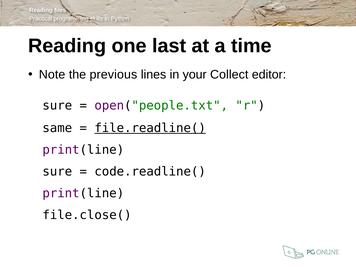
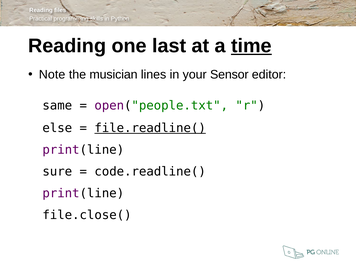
time underline: none -> present (251, 46)
previous: previous -> musician (114, 75)
Collect: Collect -> Sensor (229, 75)
sure: sure -> same (57, 106)
same: same -> else (57, 128)
